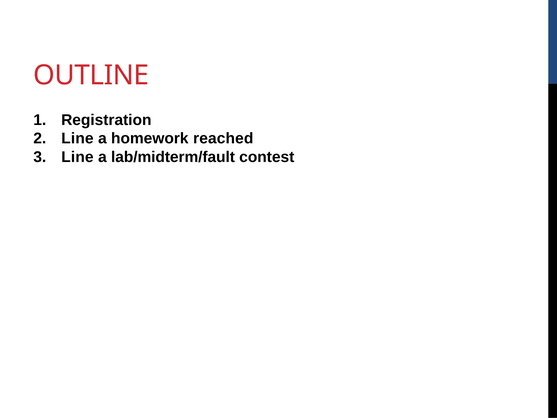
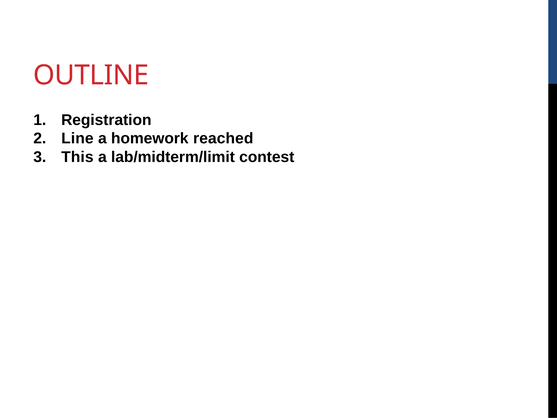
Line: Line -> This (77, 157)
lab/midterm/fault: lab/midterm/fault -> lab/midterm/limit (173, 157)
